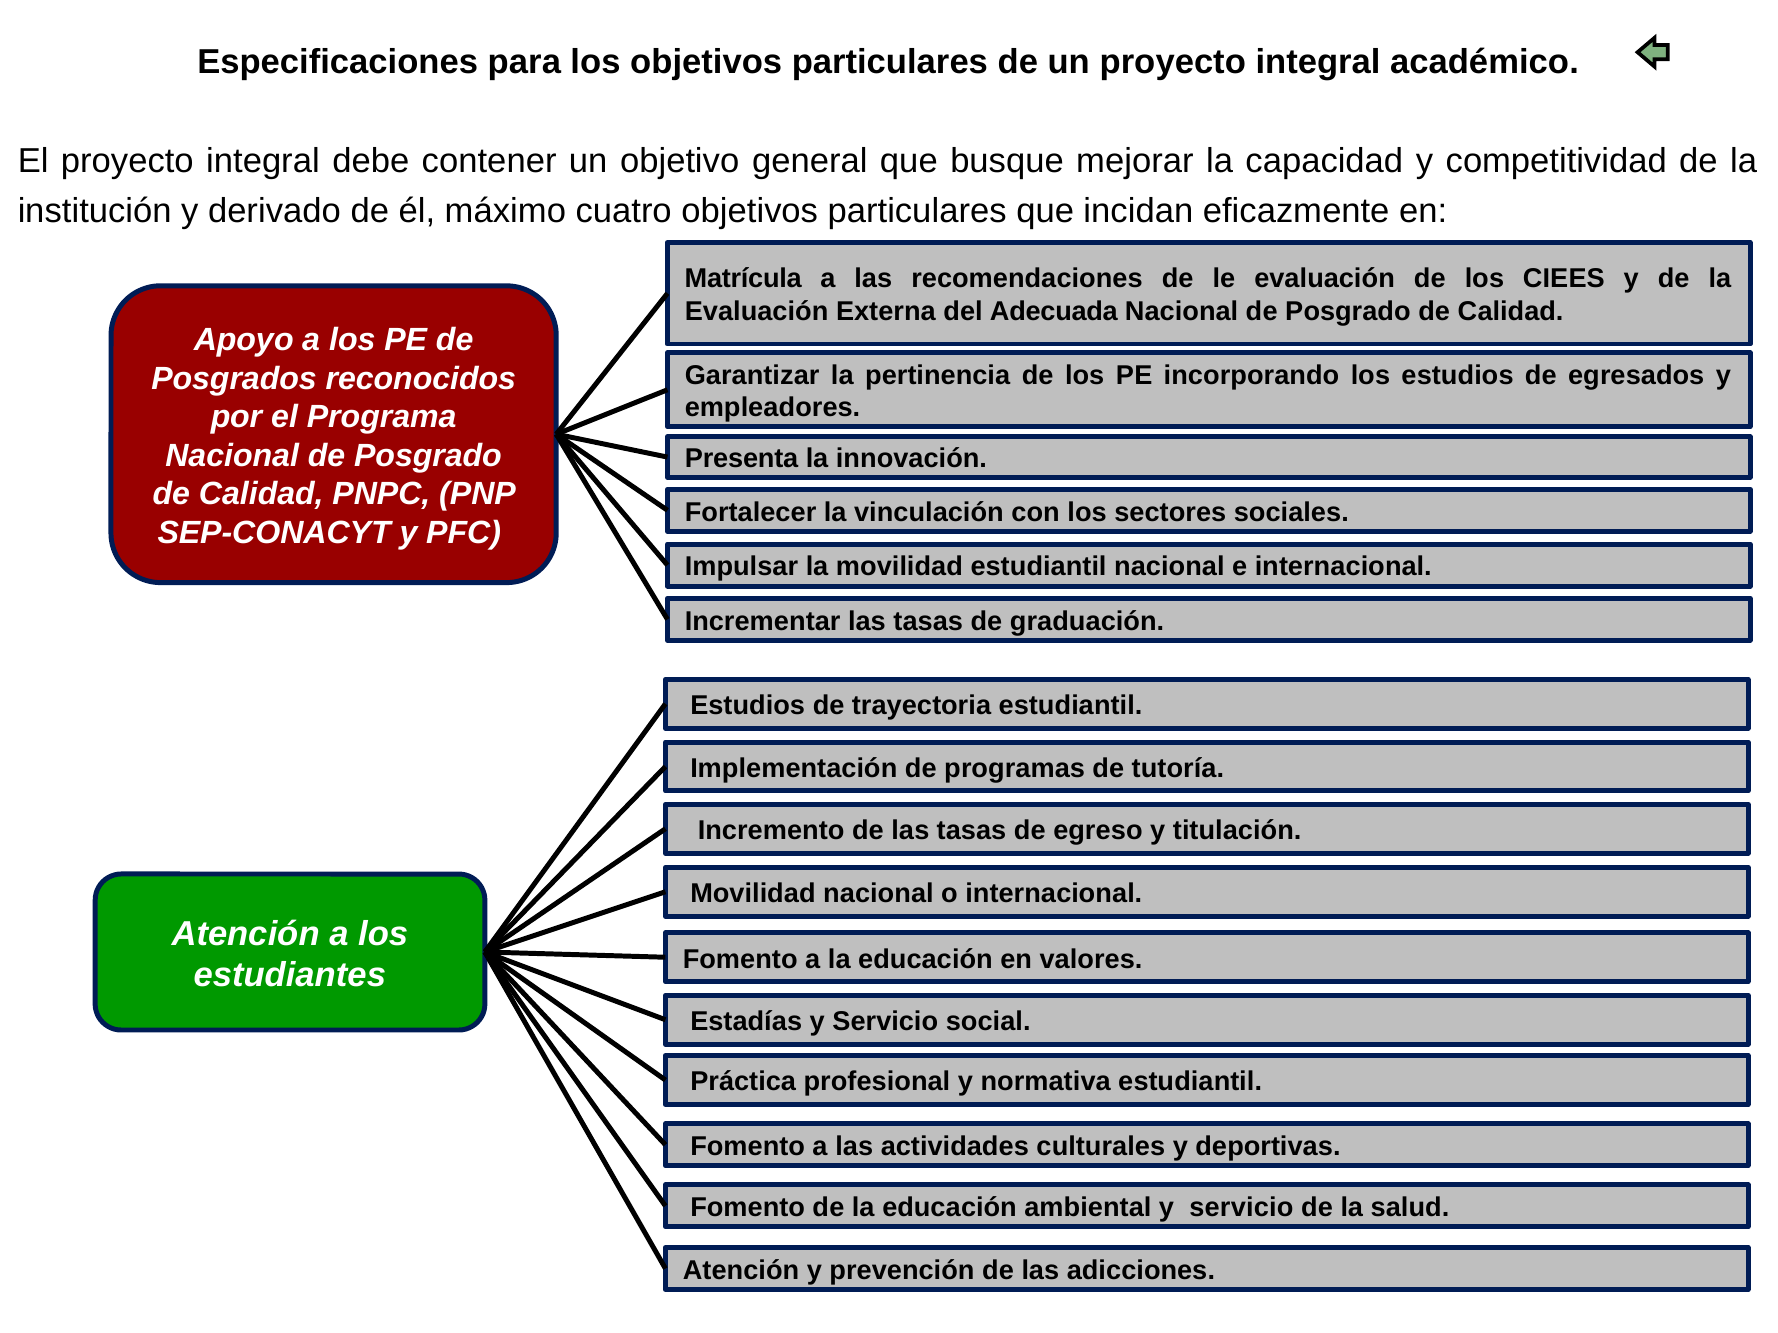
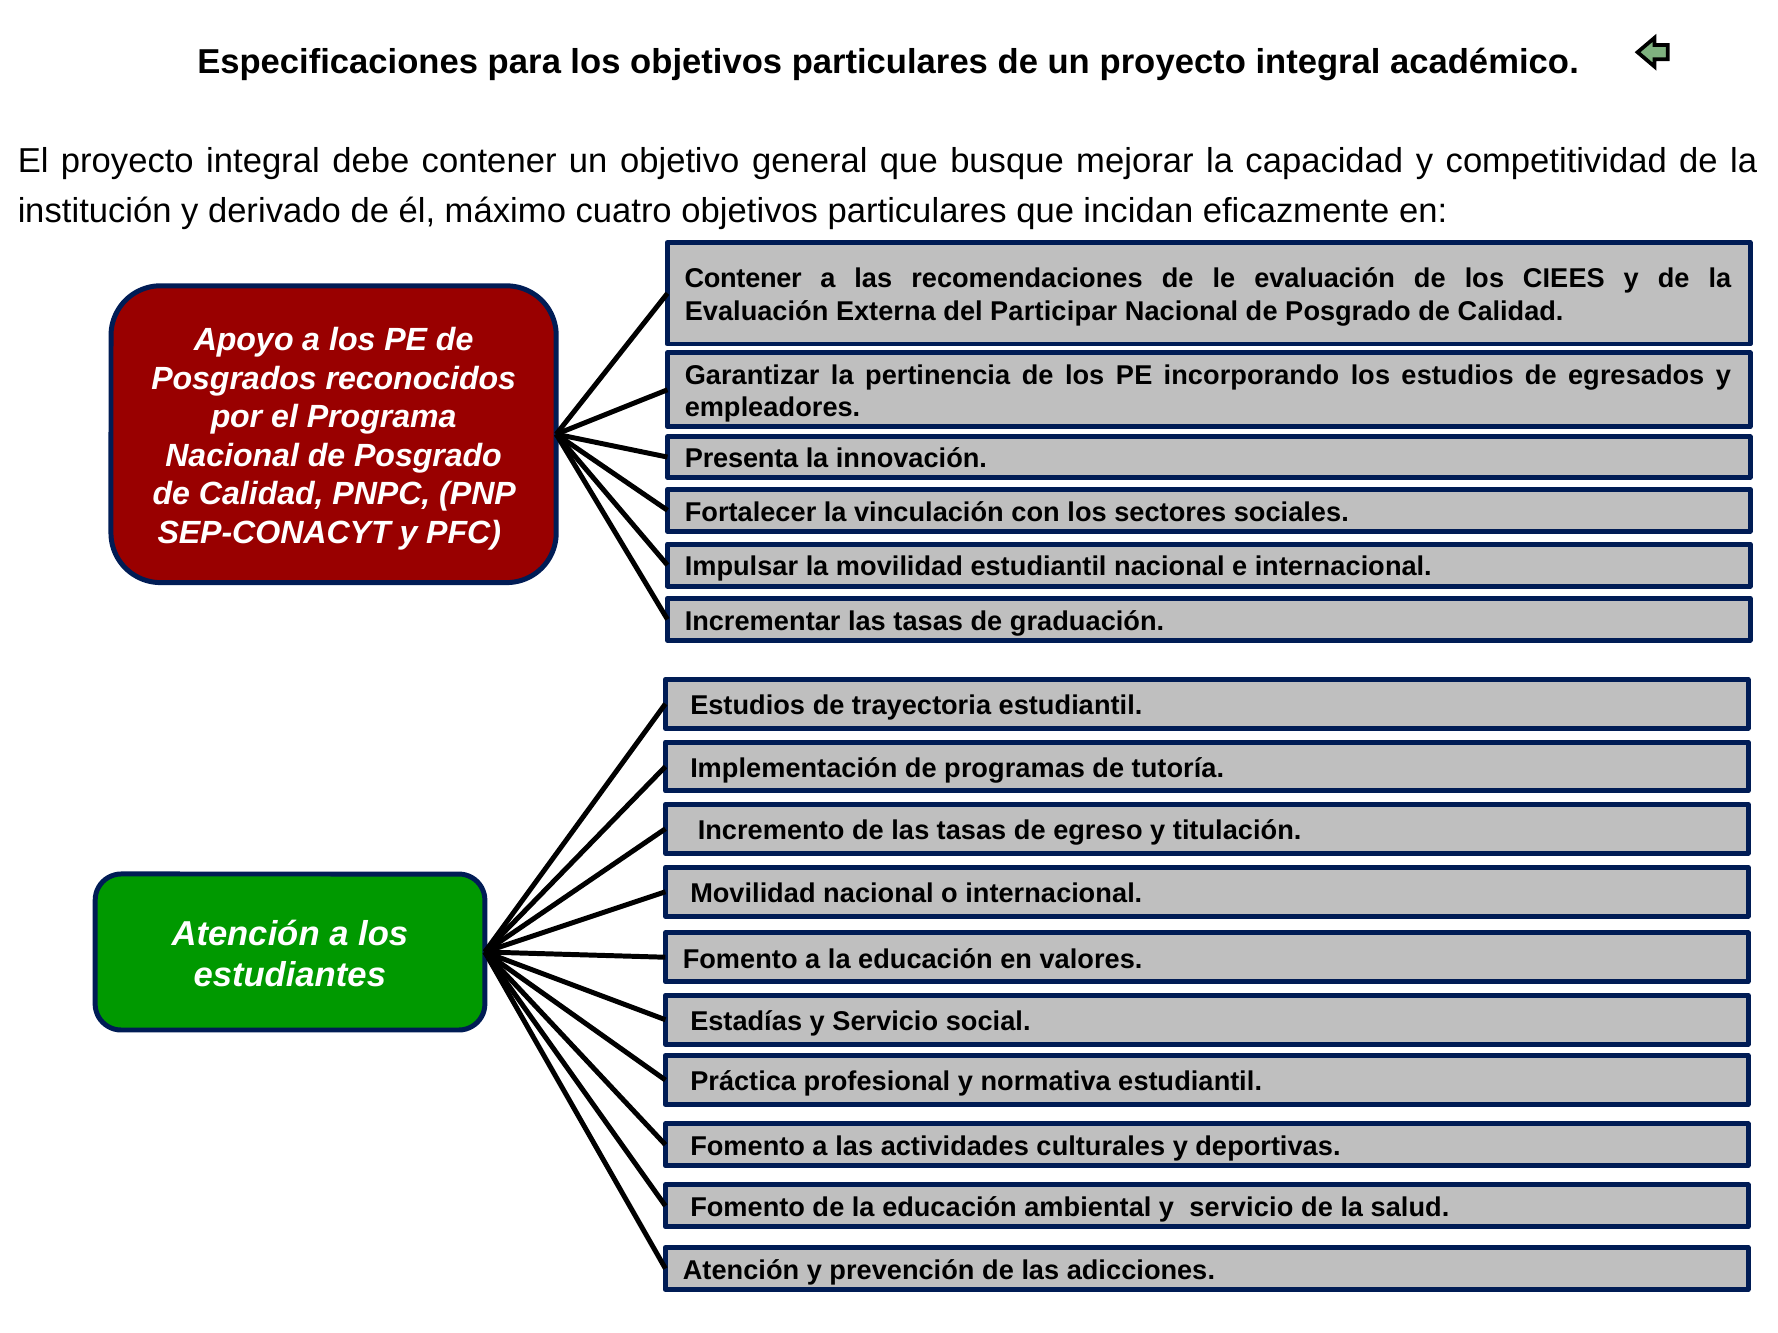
Matrícula: Matrícula -> Contener (743, 279)
Adecuada: Adecuada -> Participar (1054, 312)
